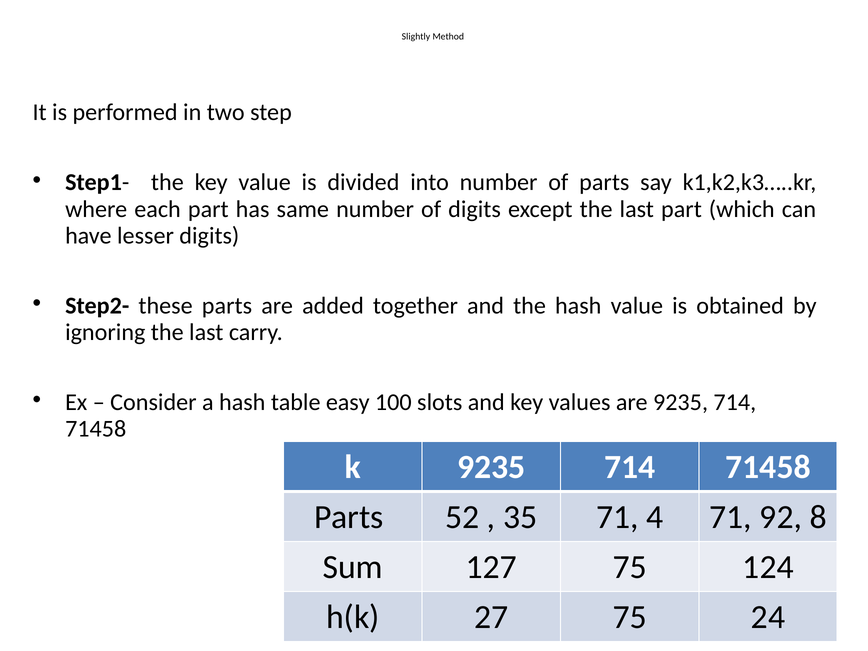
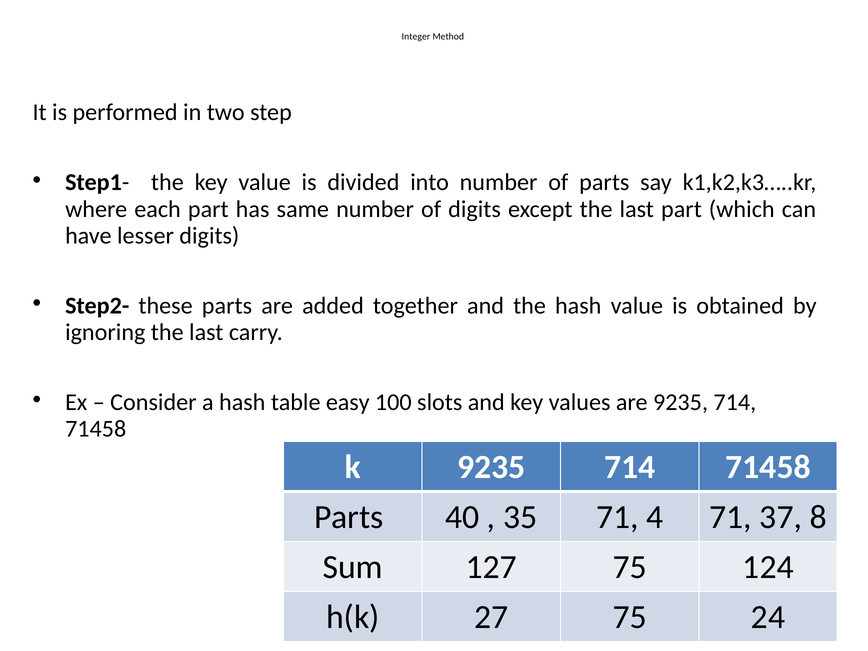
Slightly: Slightly -> Integer (416, 36)
52: 52 -> 40 (462, 517)
92: 92 -> 37 (781, 517)
